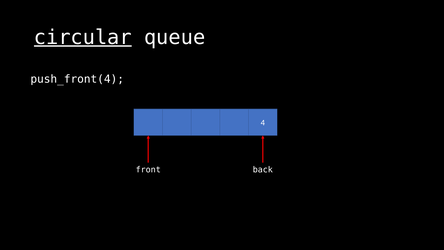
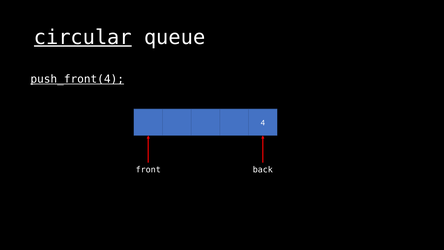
push_front(4 underline: none -> present (77, 79)
